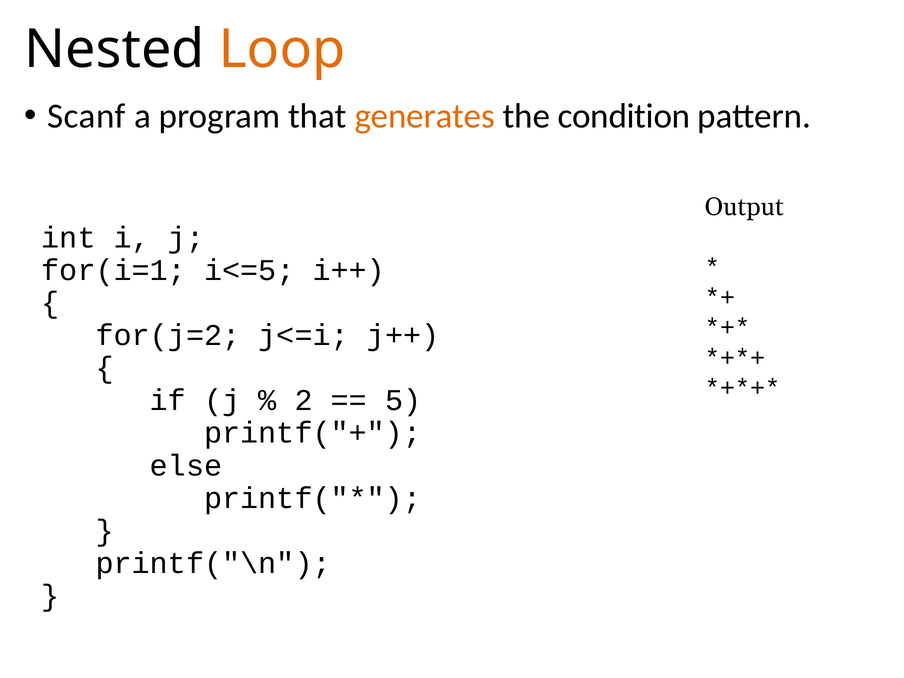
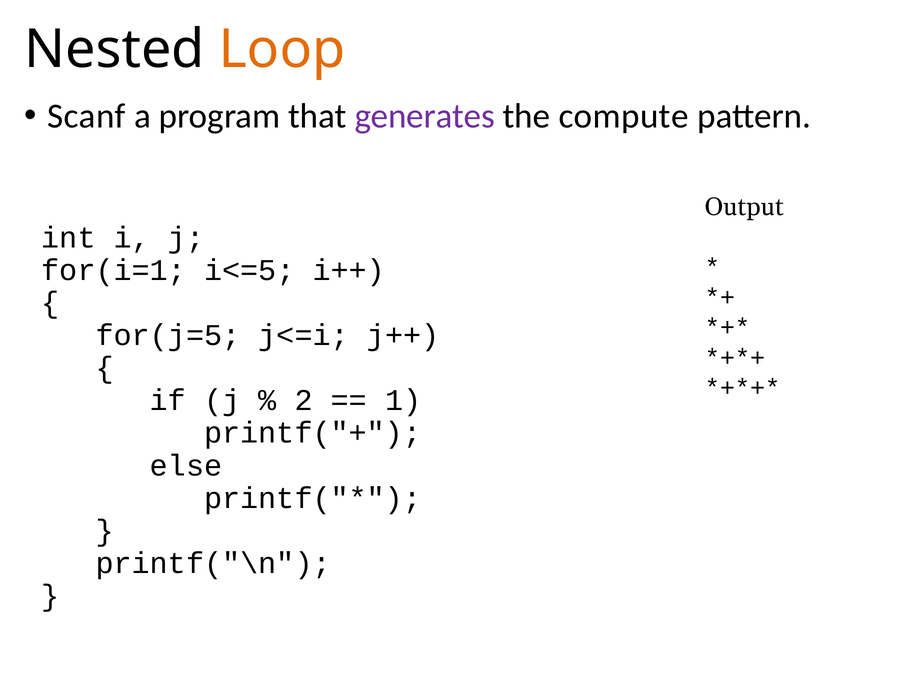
generates colour: orange -> purple (425, 116)
condition: condition -> compute (624, 116)
for(j=2: for(j=2 -> for(j=5 (168, 335)
5: 5 -> 1 (403, 401)
